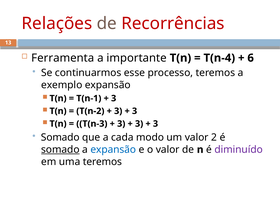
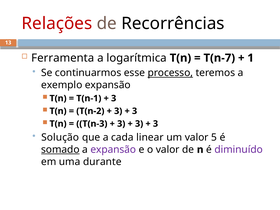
Recorrências colour: red -> black (173, 23)
importante: importante -> logarítmica (137, 58)
T(n-4: T(n-4 -> T(n-7 (219, 58)
6: 6 -> 1 (251, 58)
processo underline: none -> present (170, 73)
Somado: Somado -> Solução (60, 137)
modo: modo -> linear (150, 137)
2: 2 -> 5 (214, 137)
expansão colour: blue -> purple (113, 150)
uma teremos: teremos -> durante (102, 162)
